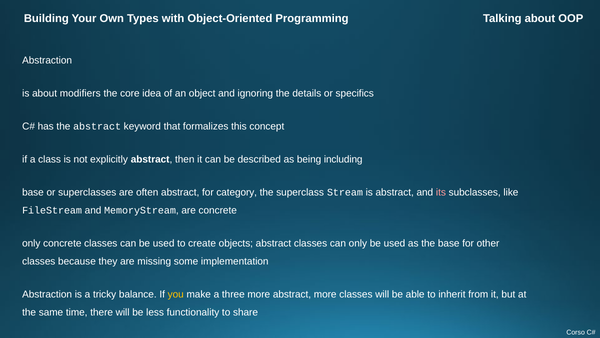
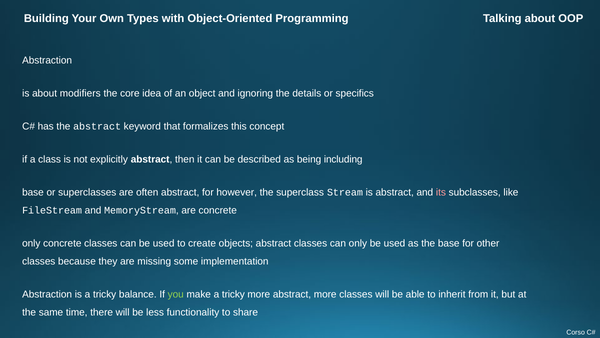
category: category -> however (237, 192)
you colour: yellow -> light green (176, 294)
make a three: three -> tricky (233, 294)
